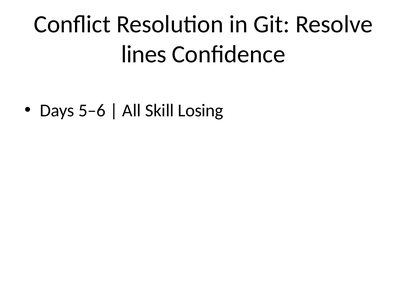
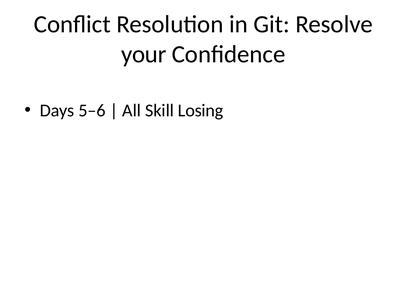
lines: lines -> your (144, 54)
